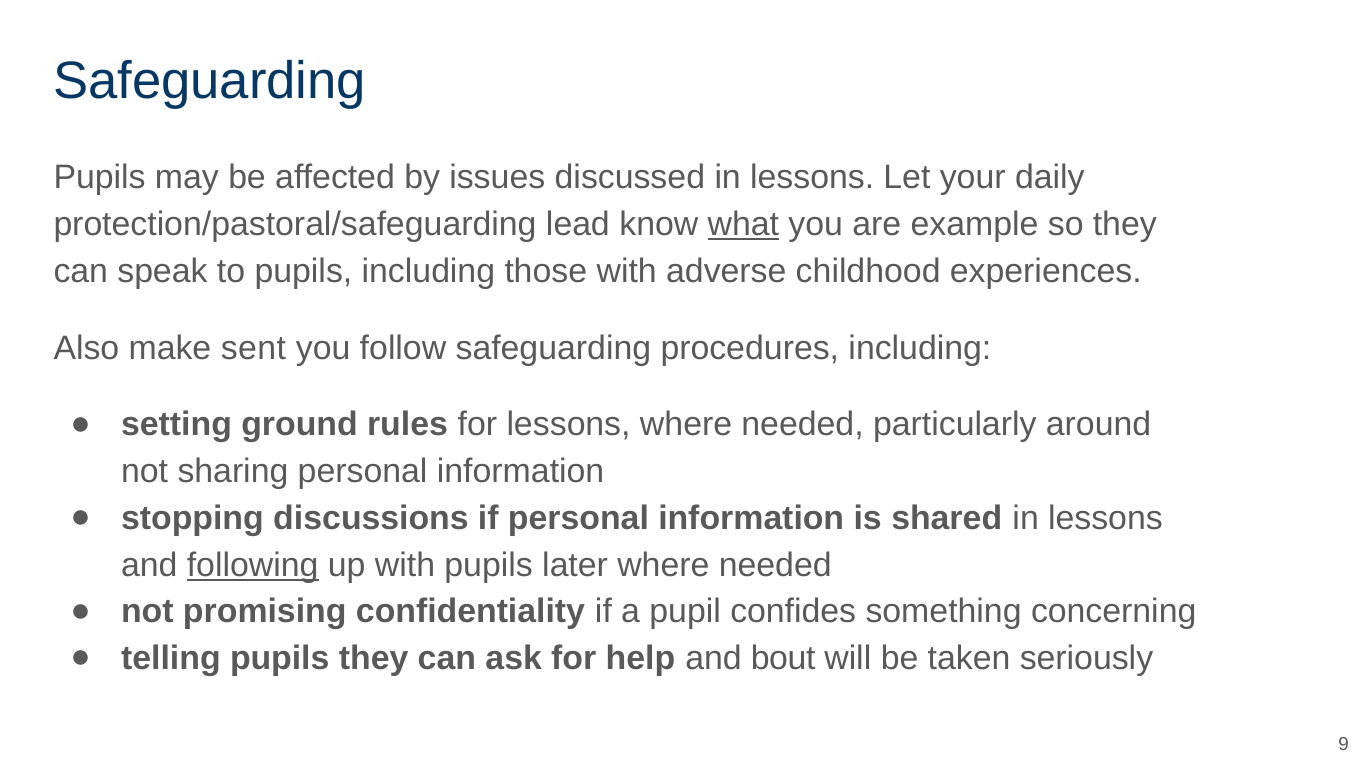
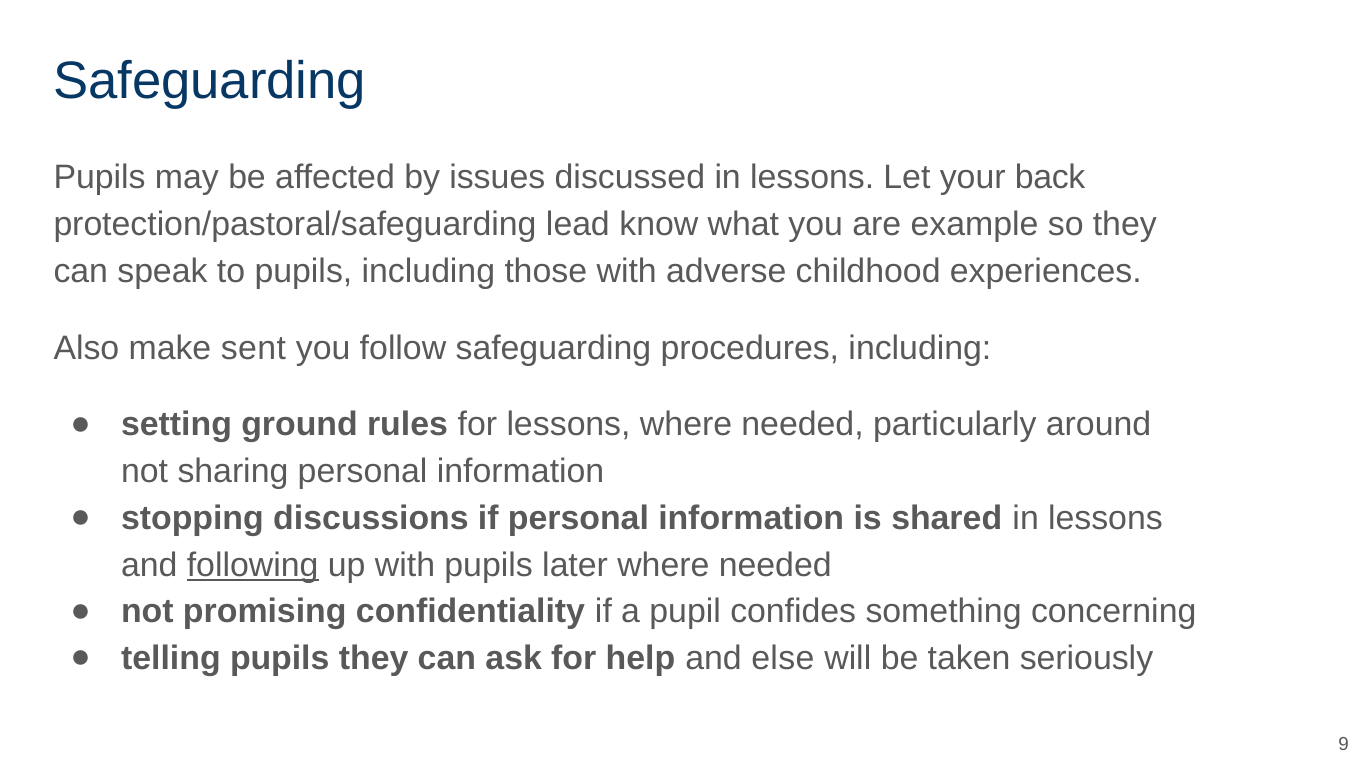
daily: daily -> back (1050, 178)
what underline: present -> none (743, 224)
bout: bout -> else (783, 658)
